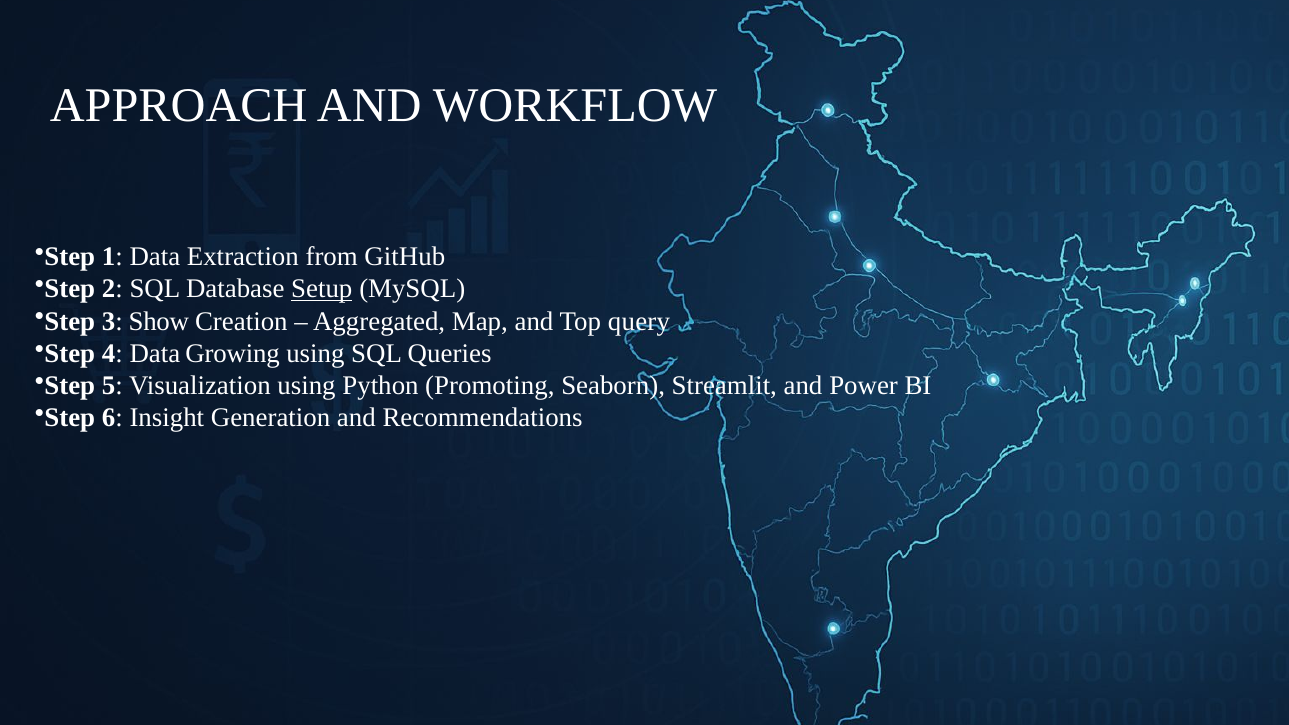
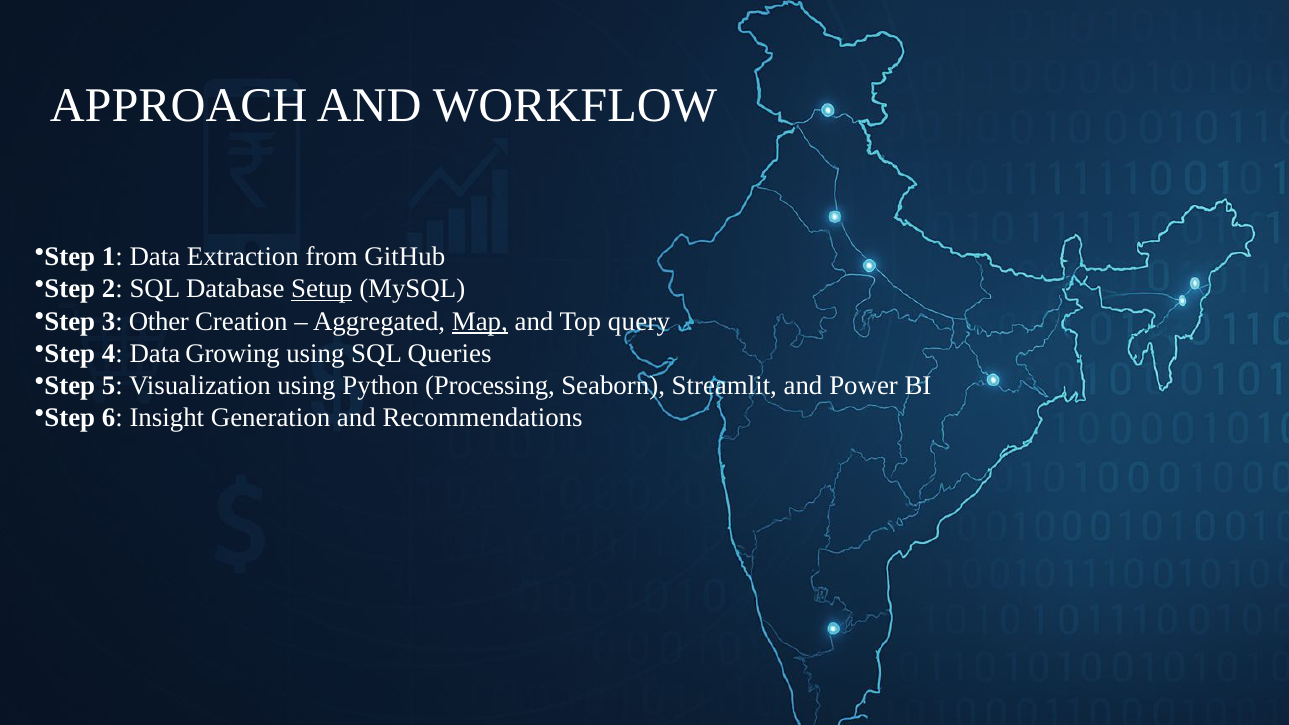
Show: Show -> Other (159, 321)
Map underline: none -> present (480, 321)
Promoting: Promoting -> Processing (490, 386)
